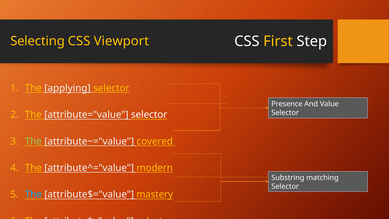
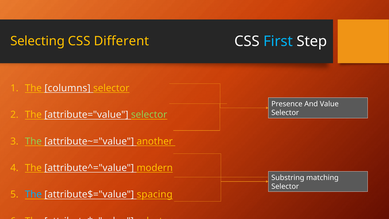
First colour: yellow -> light blue (278, 41)
Viewport: Viewport -> Different (121, 41)
applying: applying -> columns (67, 88)
selector colour: white -> light green (149, 115)
covered: covered -> another (155, 141)
mastery: mastery -> spacing (155, 194)
